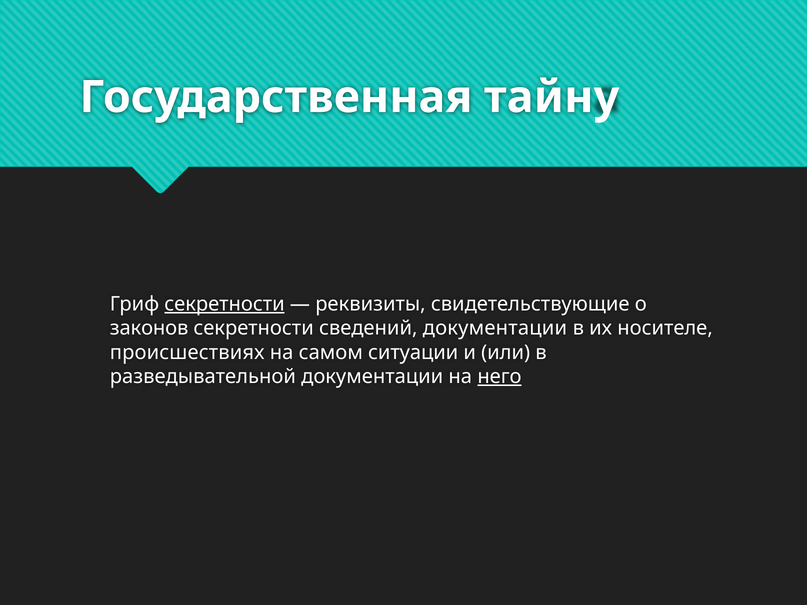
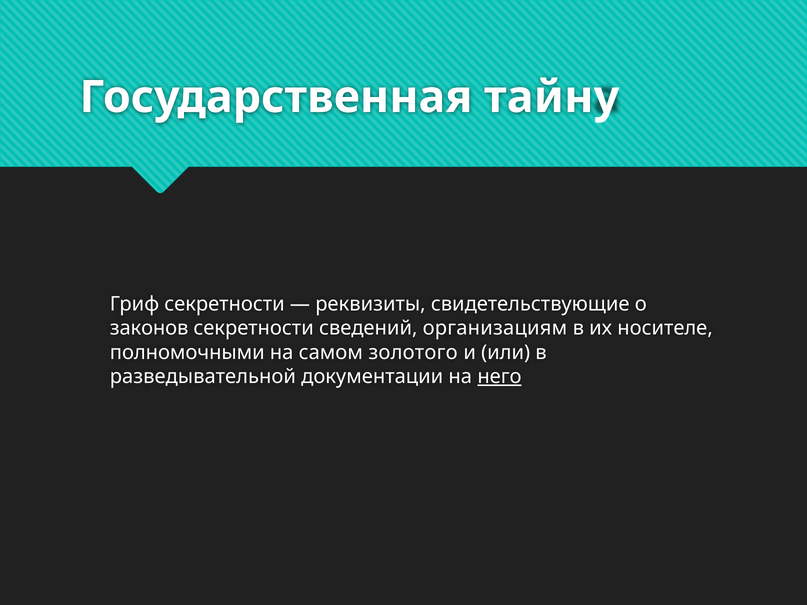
секретности underline: present -> none (224, 304)
сведений документации: документации -> организациям (495, 328)
происшествиях: происшествиях -> полномочными (187, 353)
ситуации: ситуации -> золотого (413, 353)
